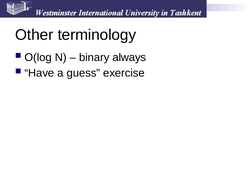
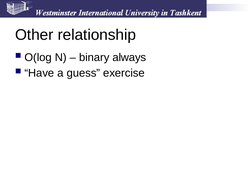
terminology: terminology -> relationship (97, 35)
